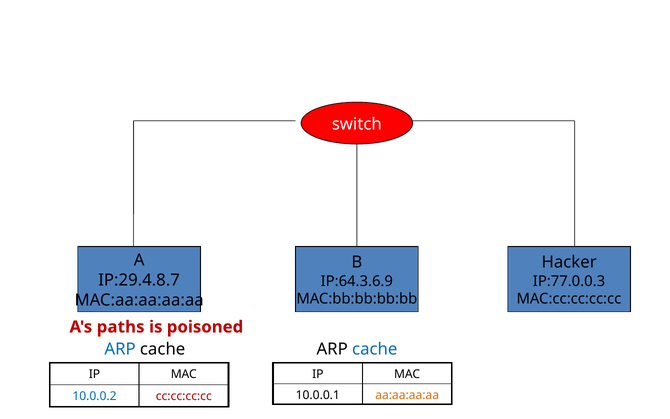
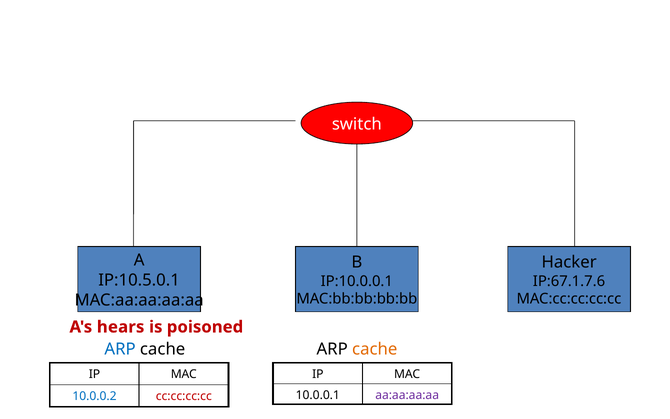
IP:29.4.8.7: IP:29.4.8.7 -> IP:10.5.0.1 (139, 280)
IP:64.3.6.9: IP:64.3.6.9 -> IP:10.0.0.1 (357, 281)
IP:77.0.0.3: IP:77.0.0.3 -> IP:67.1.7.6 (569, 281)
paths: paths -> hears (121, 327)
cache colour: blue -> orange (375, 349)
aa:aa:aa:aa colour: orange -> purple (407, 395)
